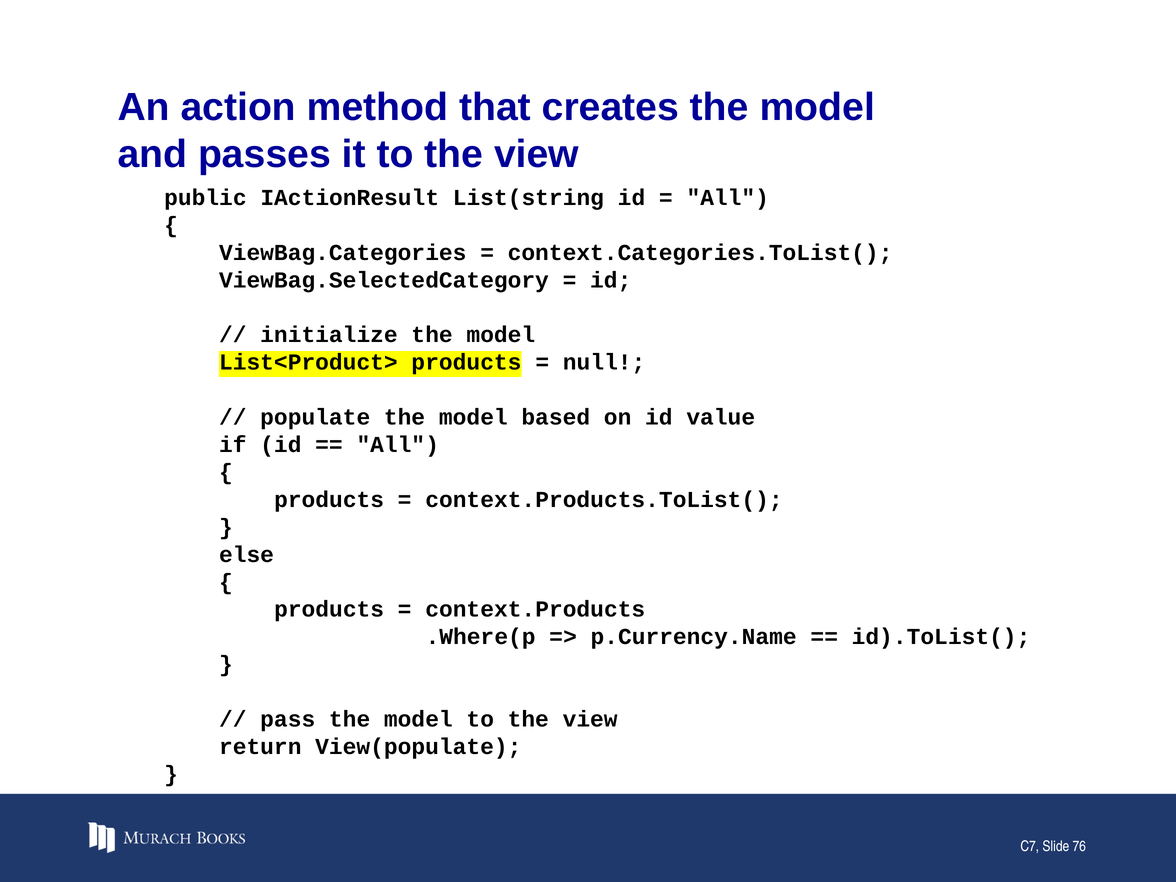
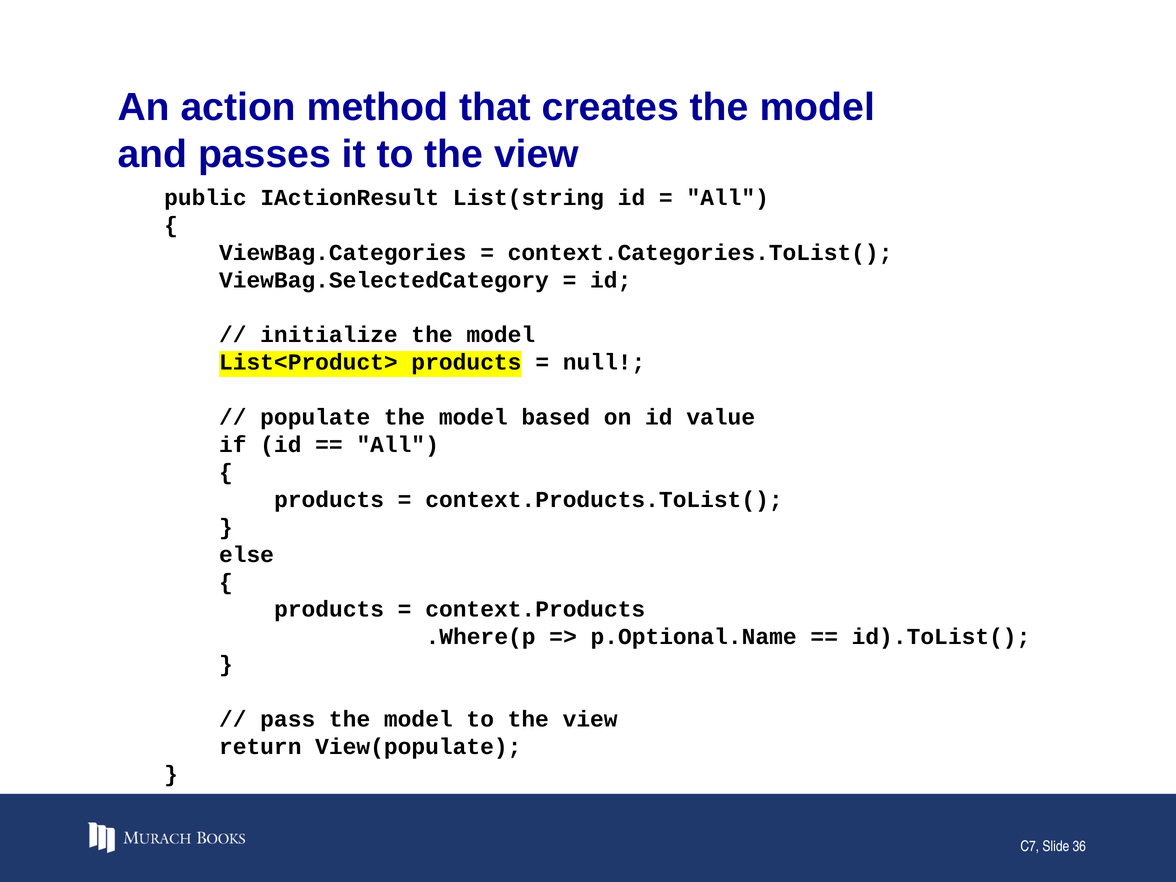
p.Currency.Name: p.Currency.Name -> p.Optional.Name (694, 637)
76: 76 -> 36 (1079, 846)
